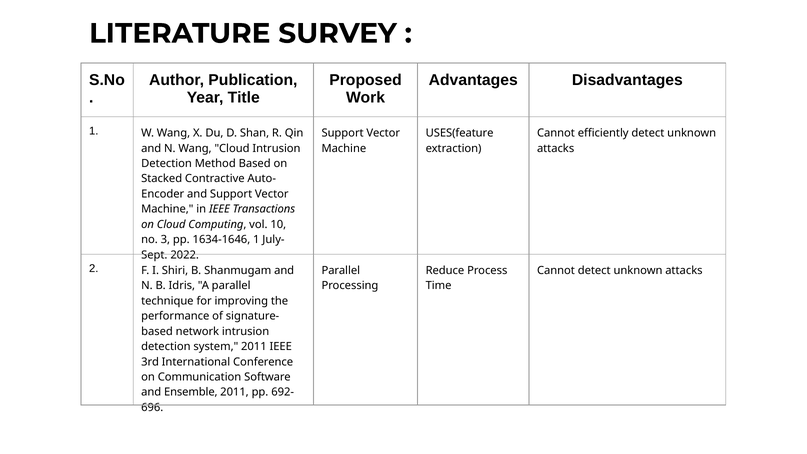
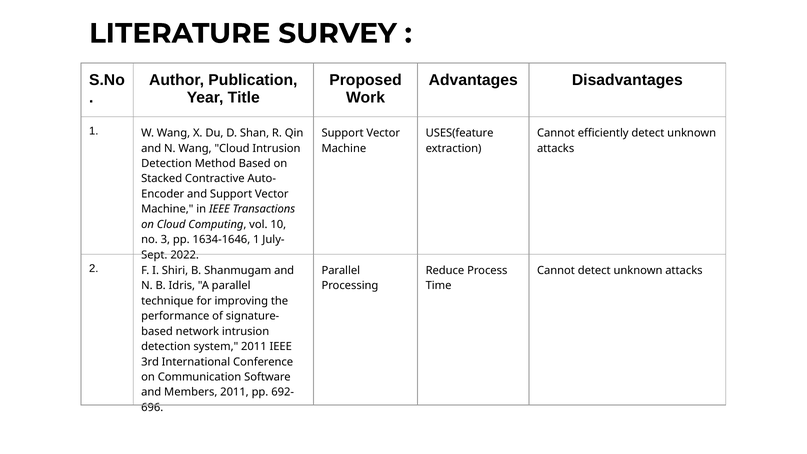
Ensemble: Ensemble -> Members (191, 392)
